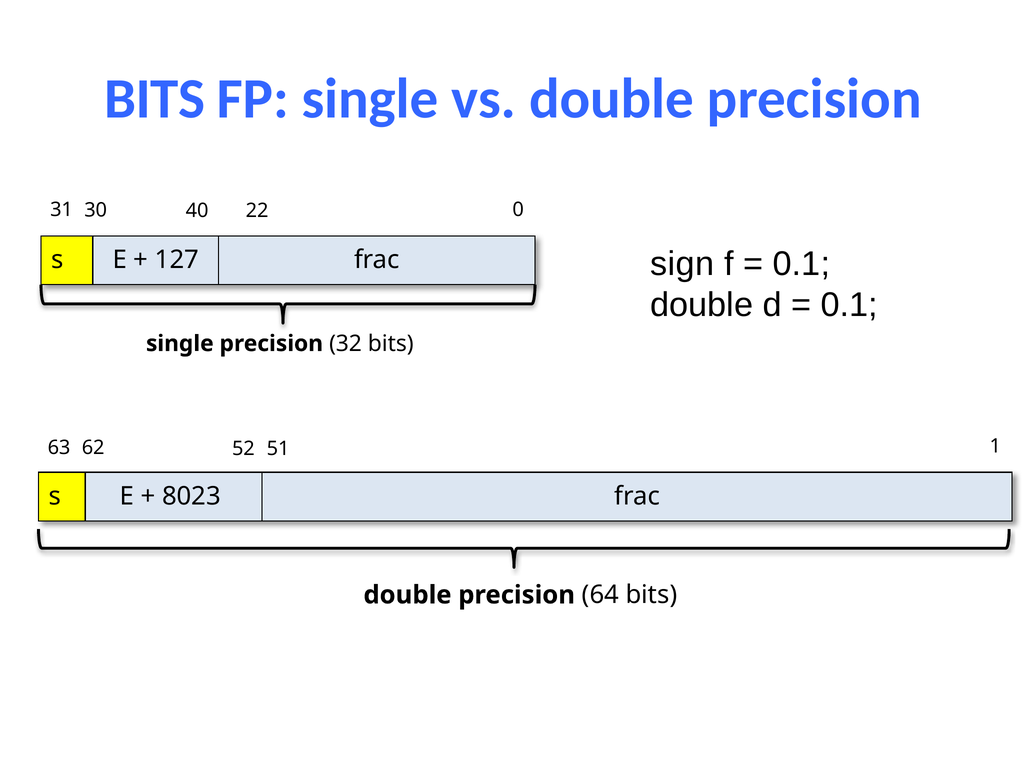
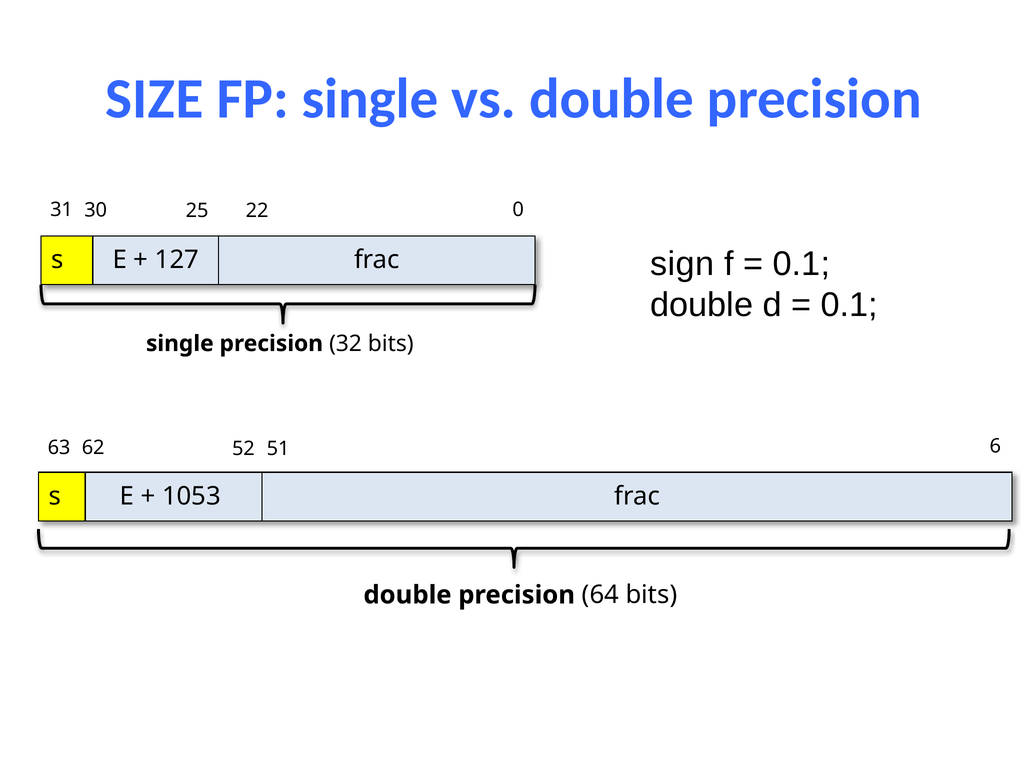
BITS: BITS -> SIZE (154, 99)
40: 40 -> 25 (197, 211)
1: 1 -> 6 (995, 446)
8023: 8023 -> 1053 (191, 496)
